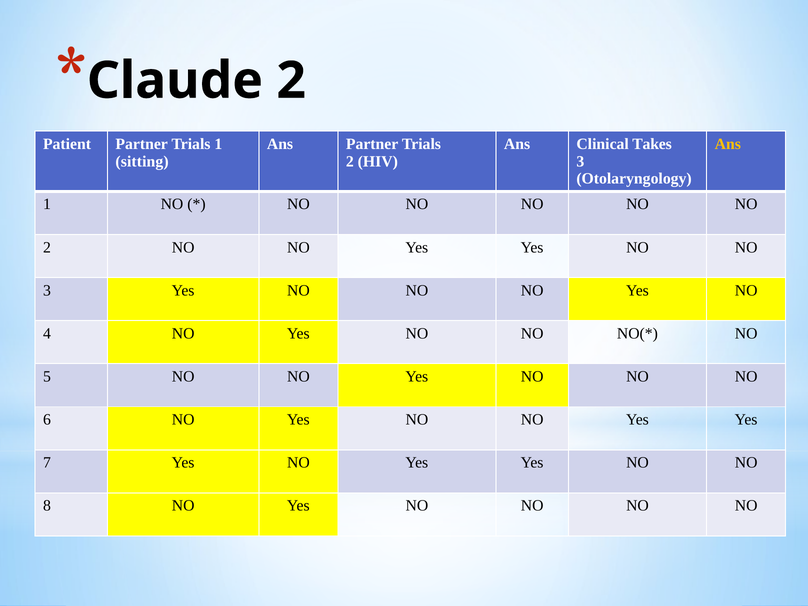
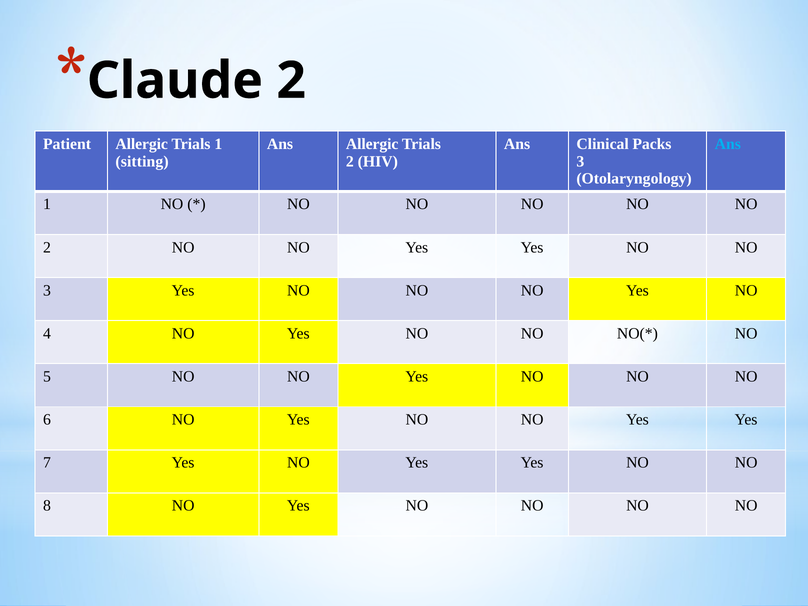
Patient Partner: Partner -> Allergic (142, 144)
Ans Partner: Partner -> Allergic (372, 144)
Takes: Takes -> Packs (652, 144)
Ans colour: yellow -> light blue (728, 144)
